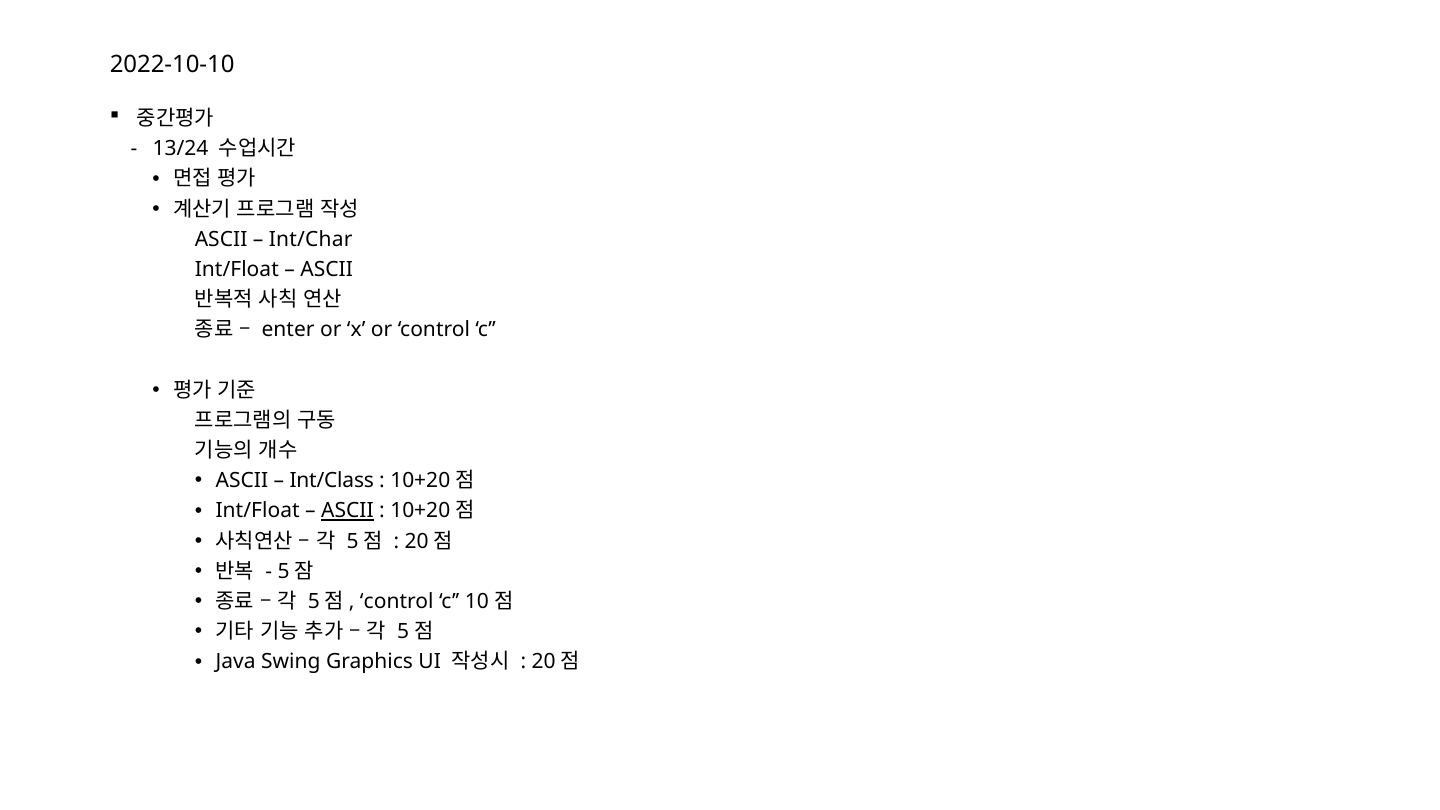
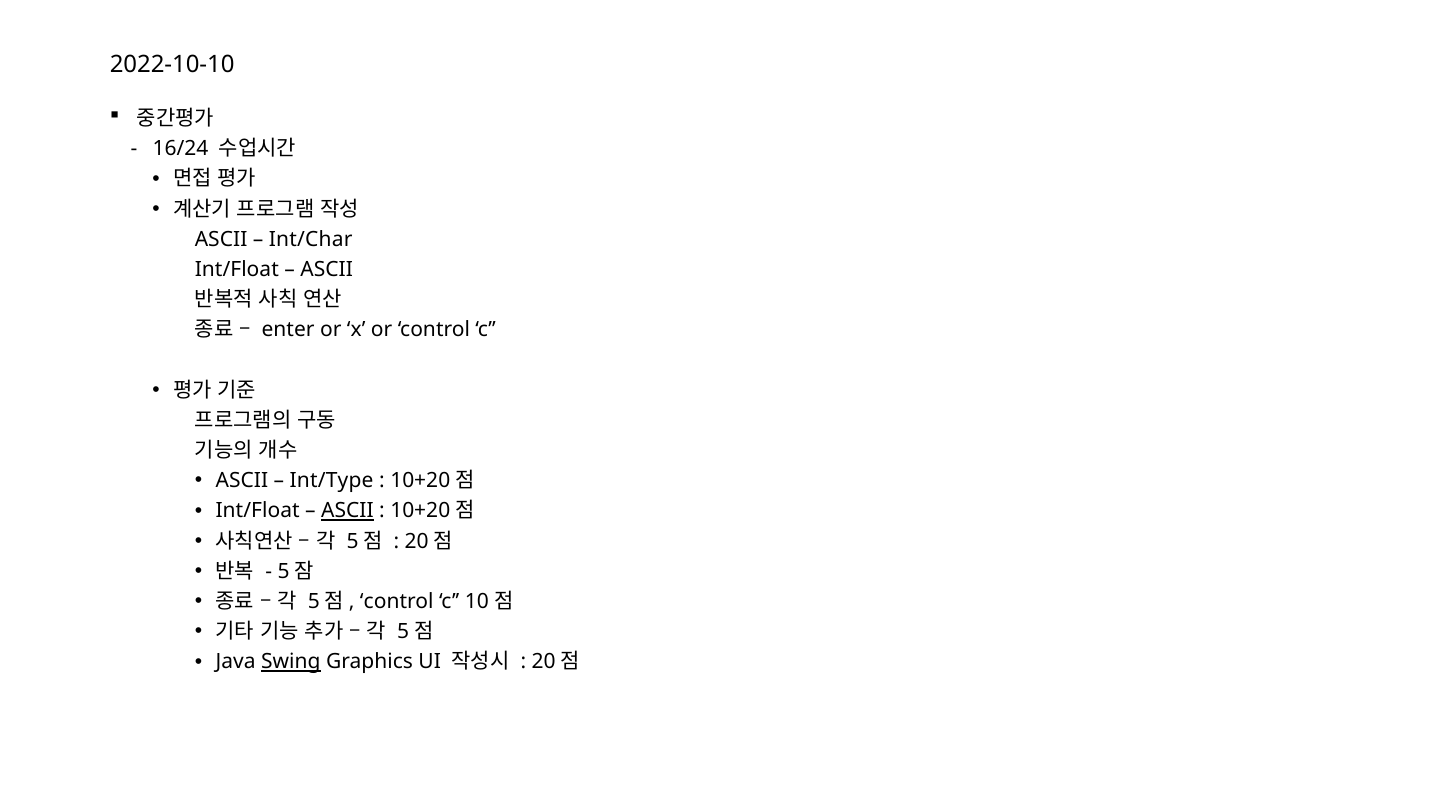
13/24: 13/24 -> 16/24 (180, 149)
Int/Class: Int/Class -> Int/Type (332, 481)
Swing underline: none -> present (291, 662)
